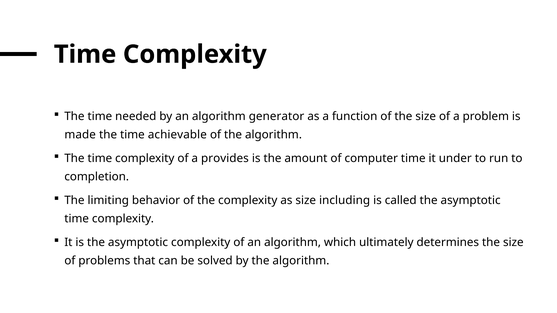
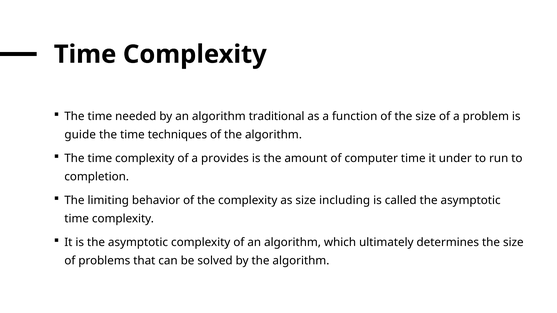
generator: generator -> traditional (277, 117)
made: made -> guide (80, 135)
achievable: achievable -> techniques (177, 135)
